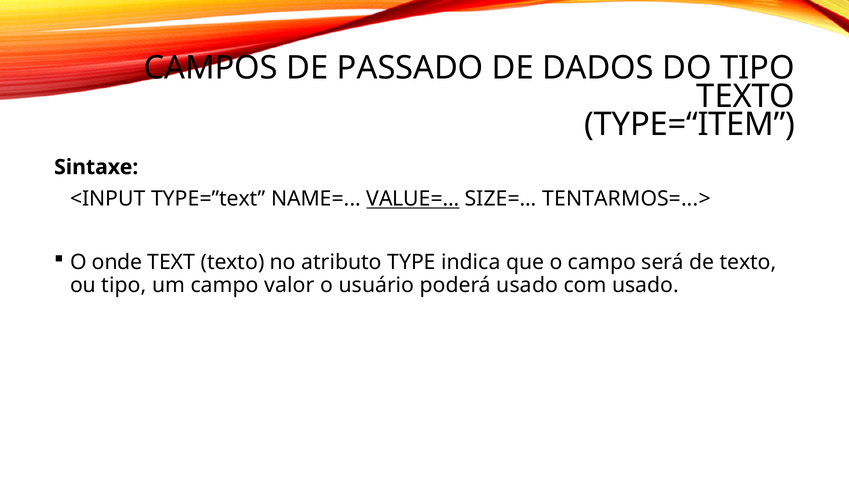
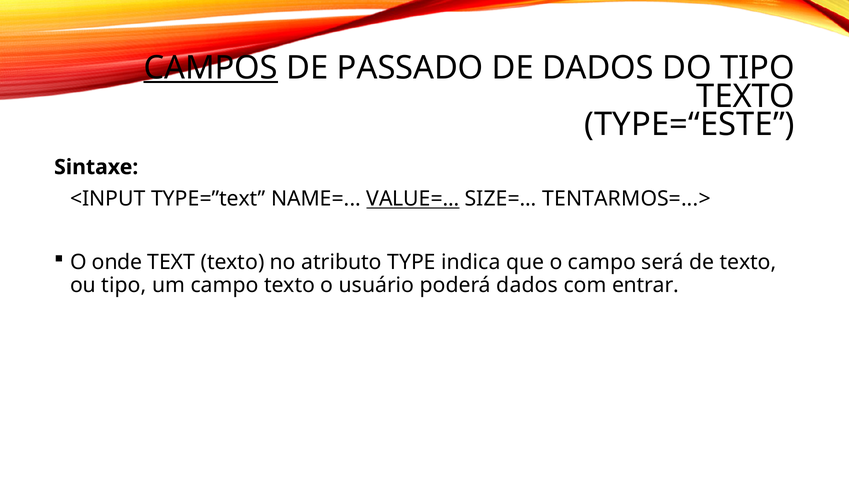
CAMPOS underline: none -> present (211, 68)
TYPE=“ITEM: TYPE=“ITEM -> TYPE=“ESTE (689, 125)
campo valor: valor -> texto (290, 286)
poderá usado: usado -> dados (527, 286)
com usado: usado -> entrar (645, 286)
